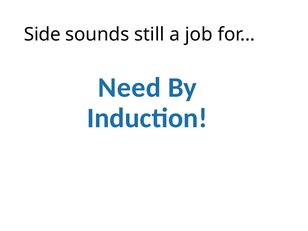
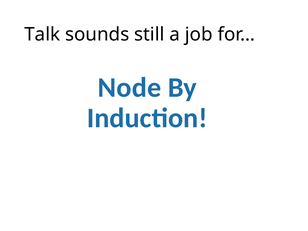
Side: Side -> Talk (42, 34)
Need: Need -> Node (129, 87)
